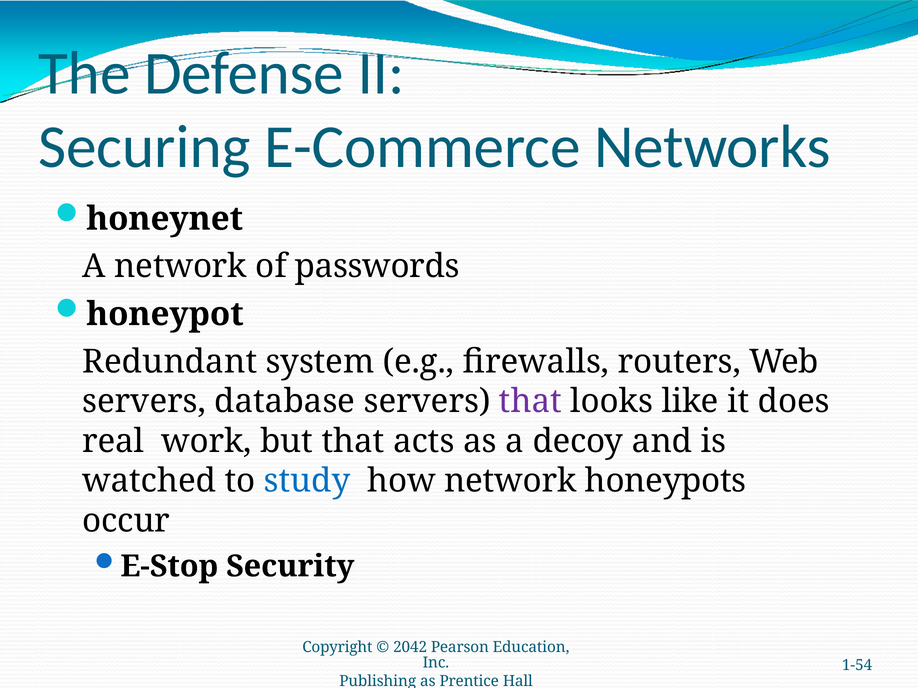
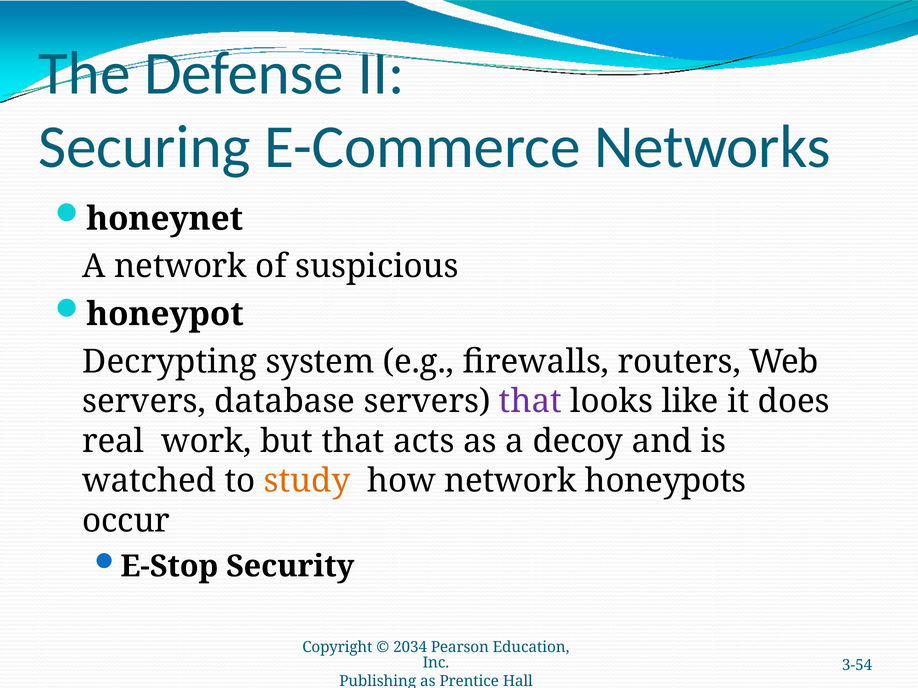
passwords: passwords -> suspicious (377, 267)
Redundant: Redundant -> Decrypting (170, 362)
study colour: blue -> orange (307, 481)
2042: 2042 -> 2034 (410, 648)
1-54: 1-54 -> 3-54 (857, 666)
